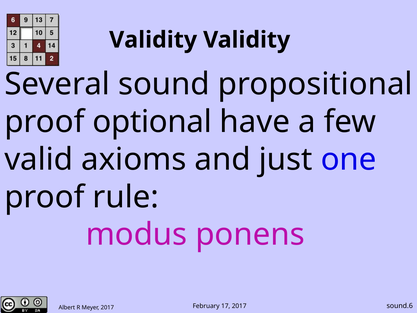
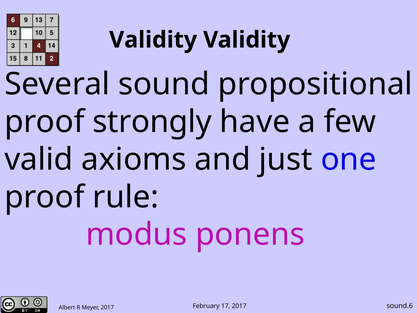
optional: optional -> strongly (152, 122)
